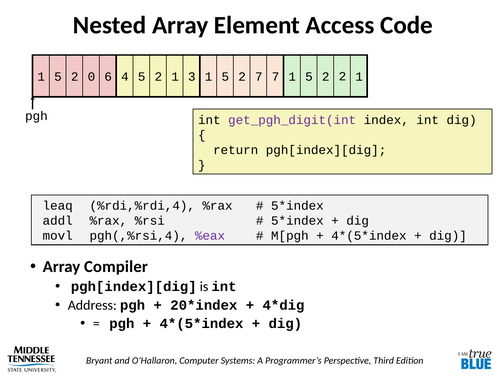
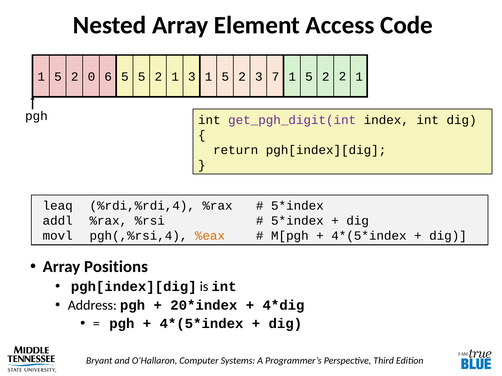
6 4: 4 -> 5 (125, 77)
2 7: 7 -> 3 (259, 77)
%eax colour: purple -> orange (210, 236)
Compiler: Compiler -> Positions (116, 267)
